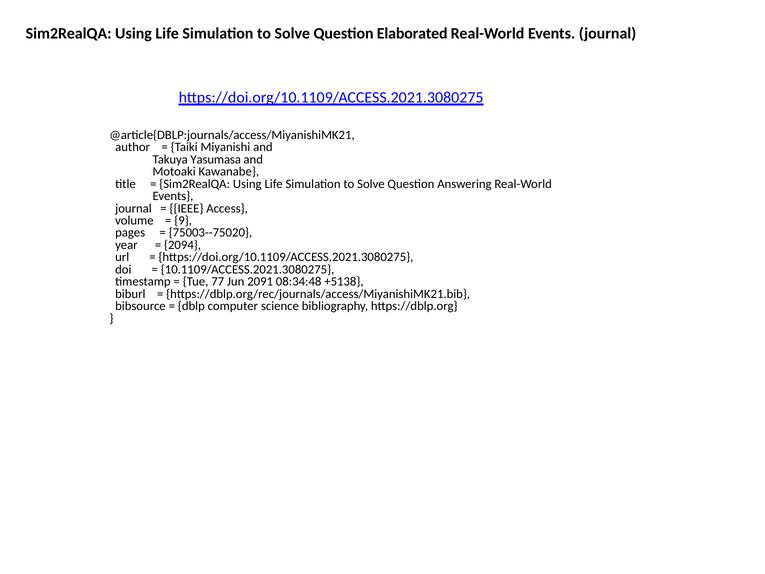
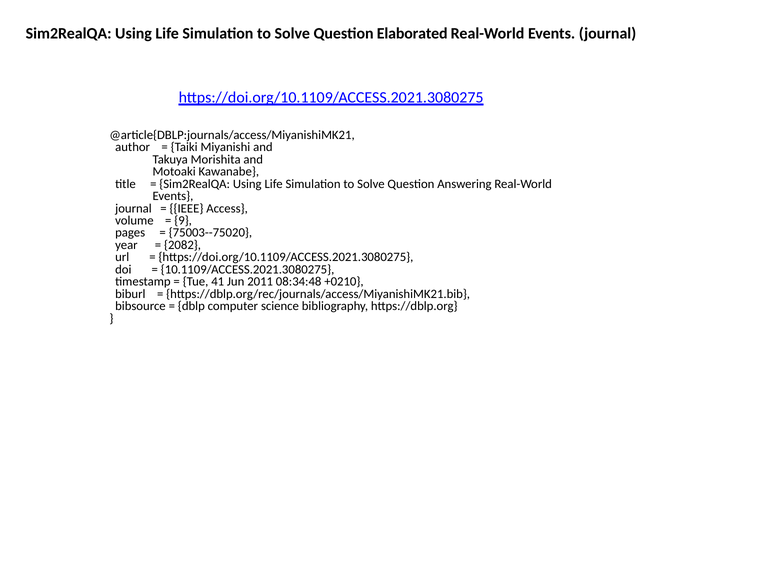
Yasumasa: Yasumasa -> Morishita (216, 159)
2094: 2094 -> 2082 (183, 245)
77: 77 -> 41 (218, 282)
2091: 2091 -> 2011 (260, 282)
+5138: +5138 -> +0210 (344, 282)
